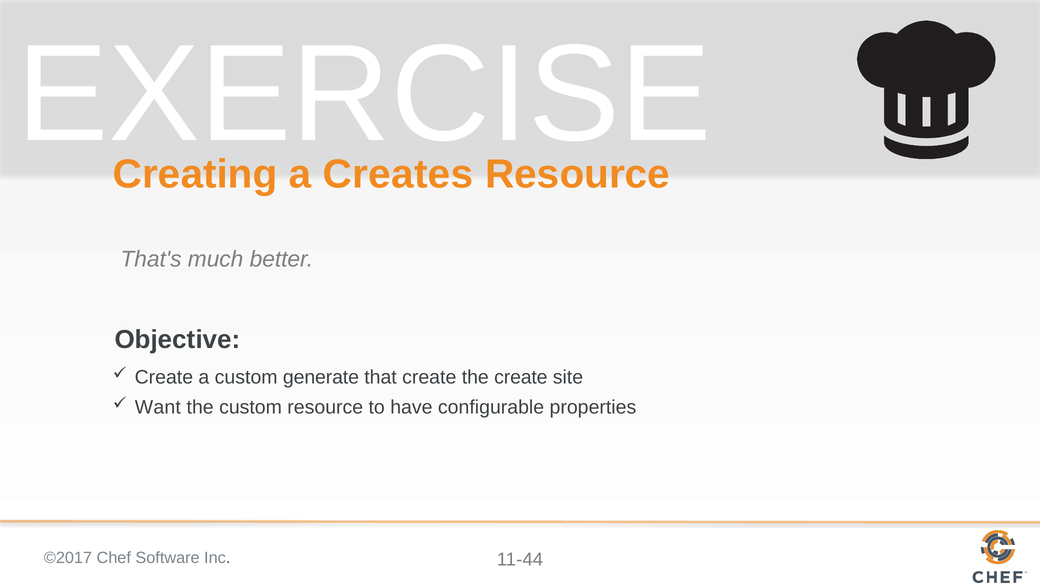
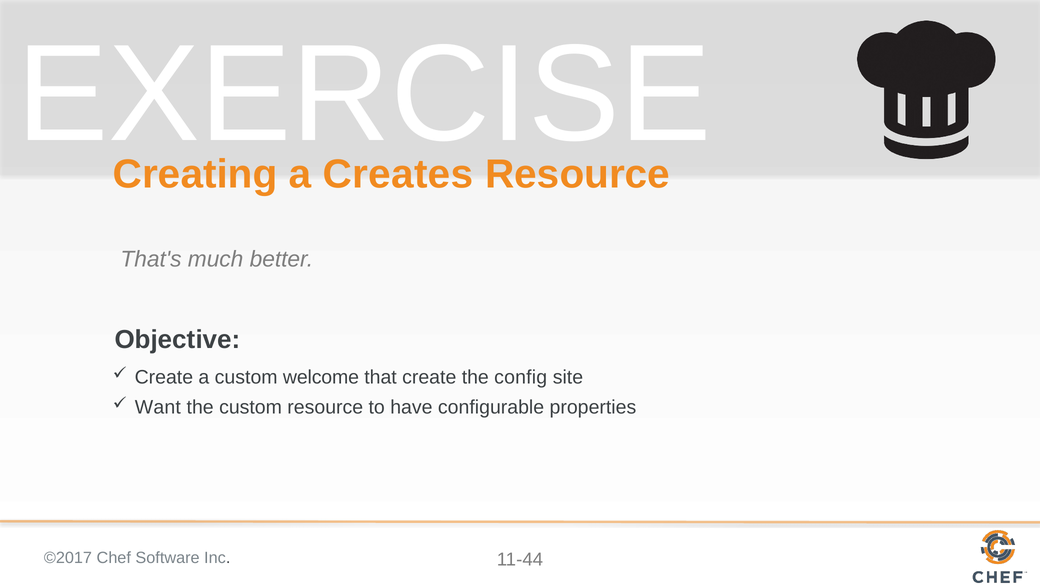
generate: generate -> welcome (321, 377)
the create: create -> config (521, 377)
